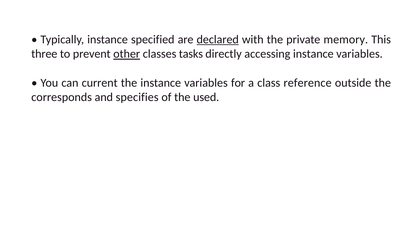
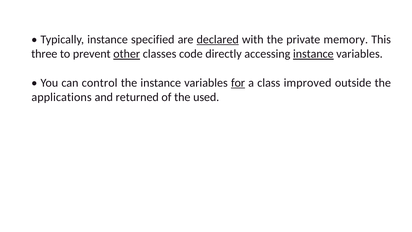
tasks: tasks -> code (191, 54)
instance underline: none -> present (313, 54)
current: current -> control (100, 83)
for underline: none -> present (238, 83)
reference: reference -> improved (308, 83)
corresponds: corresponds -> applications (62, 97)
specifies: specifies -> returned (137, 97)
